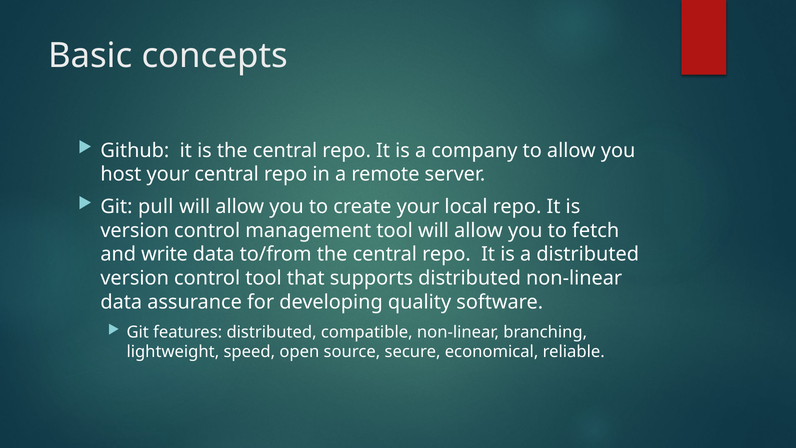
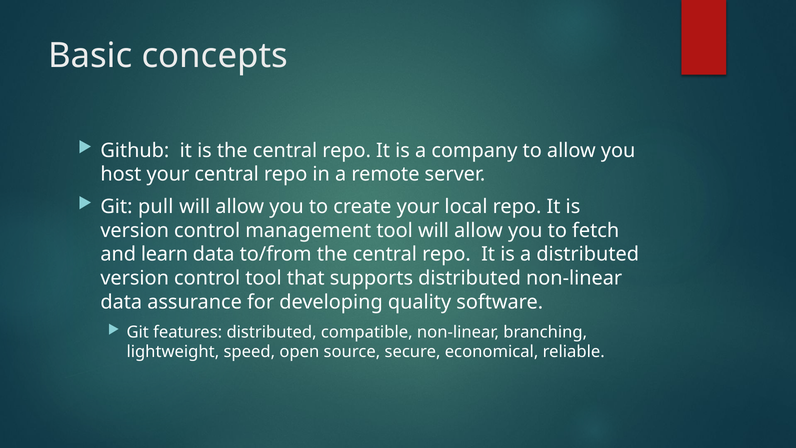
write: write -> learn (165, 254)
